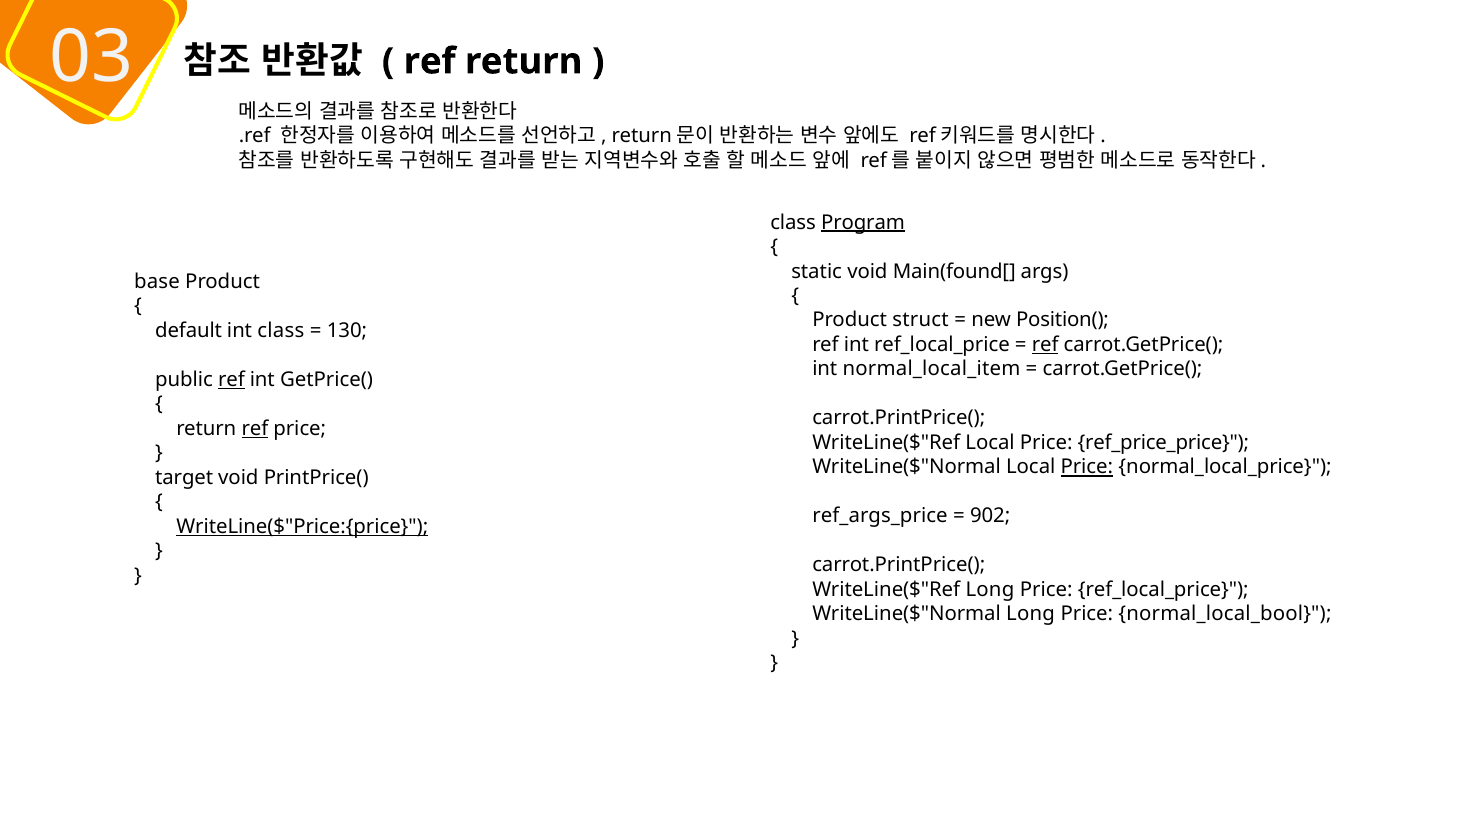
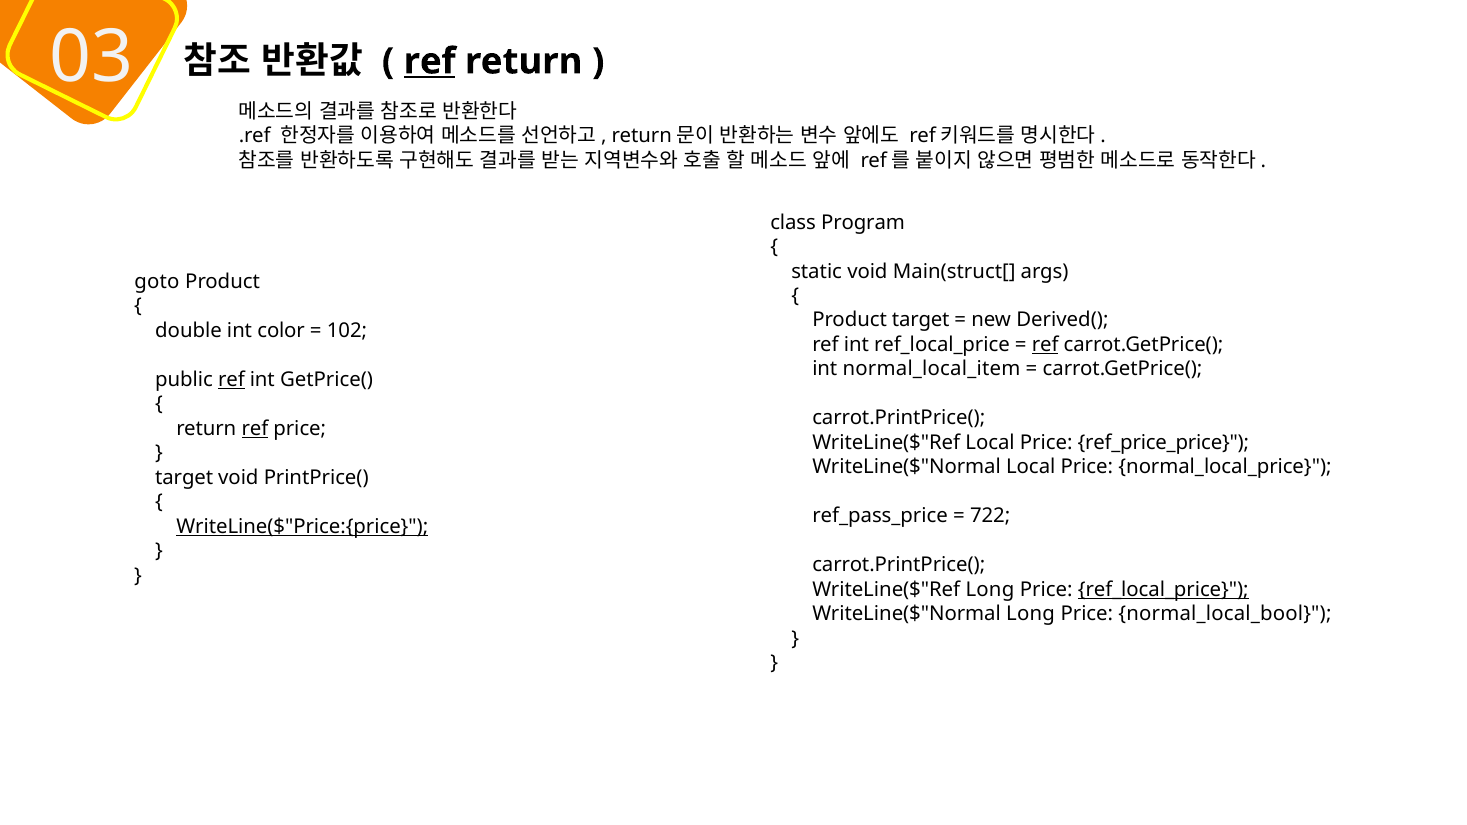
ref underline: none -> present (430, 61)
Program underline: present -> none (863, 222)
Main(found[: Main(found[ -> Main(struct[ (954, 271)
base: base -> goto (157, 282)
Product struct: struct -> target (921, 320)
Position(: Position( -> Derived( (1062, 320)
default: default -> double (189, 331)
int class: class -> color (281, 331)
130: 130 -> 102 (347, 331)
Price underline: present -> none (1087, 467)
ref_args_price: ref_args_price -> ref_pass_price (880, 516)
902: 902 -> 722 (990, 516)
ref_local_price underline: none -> present (1163, 590)
